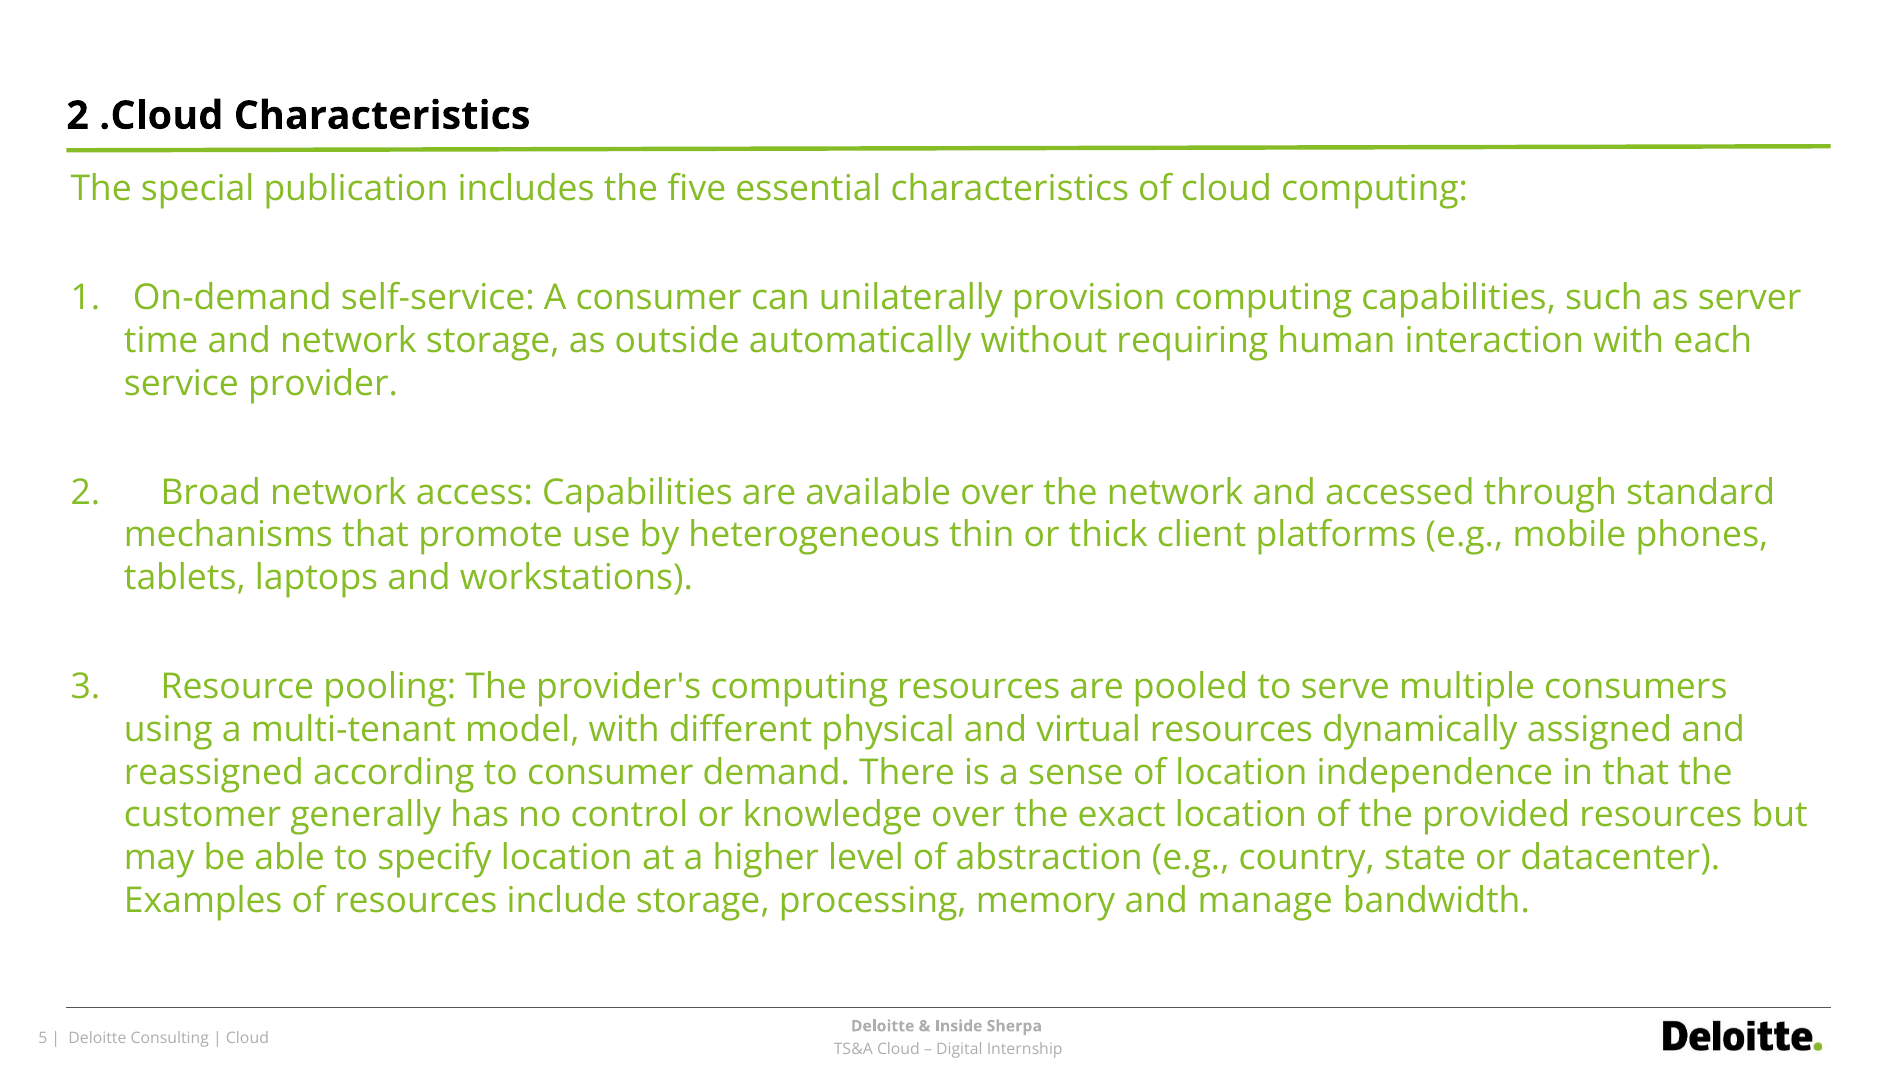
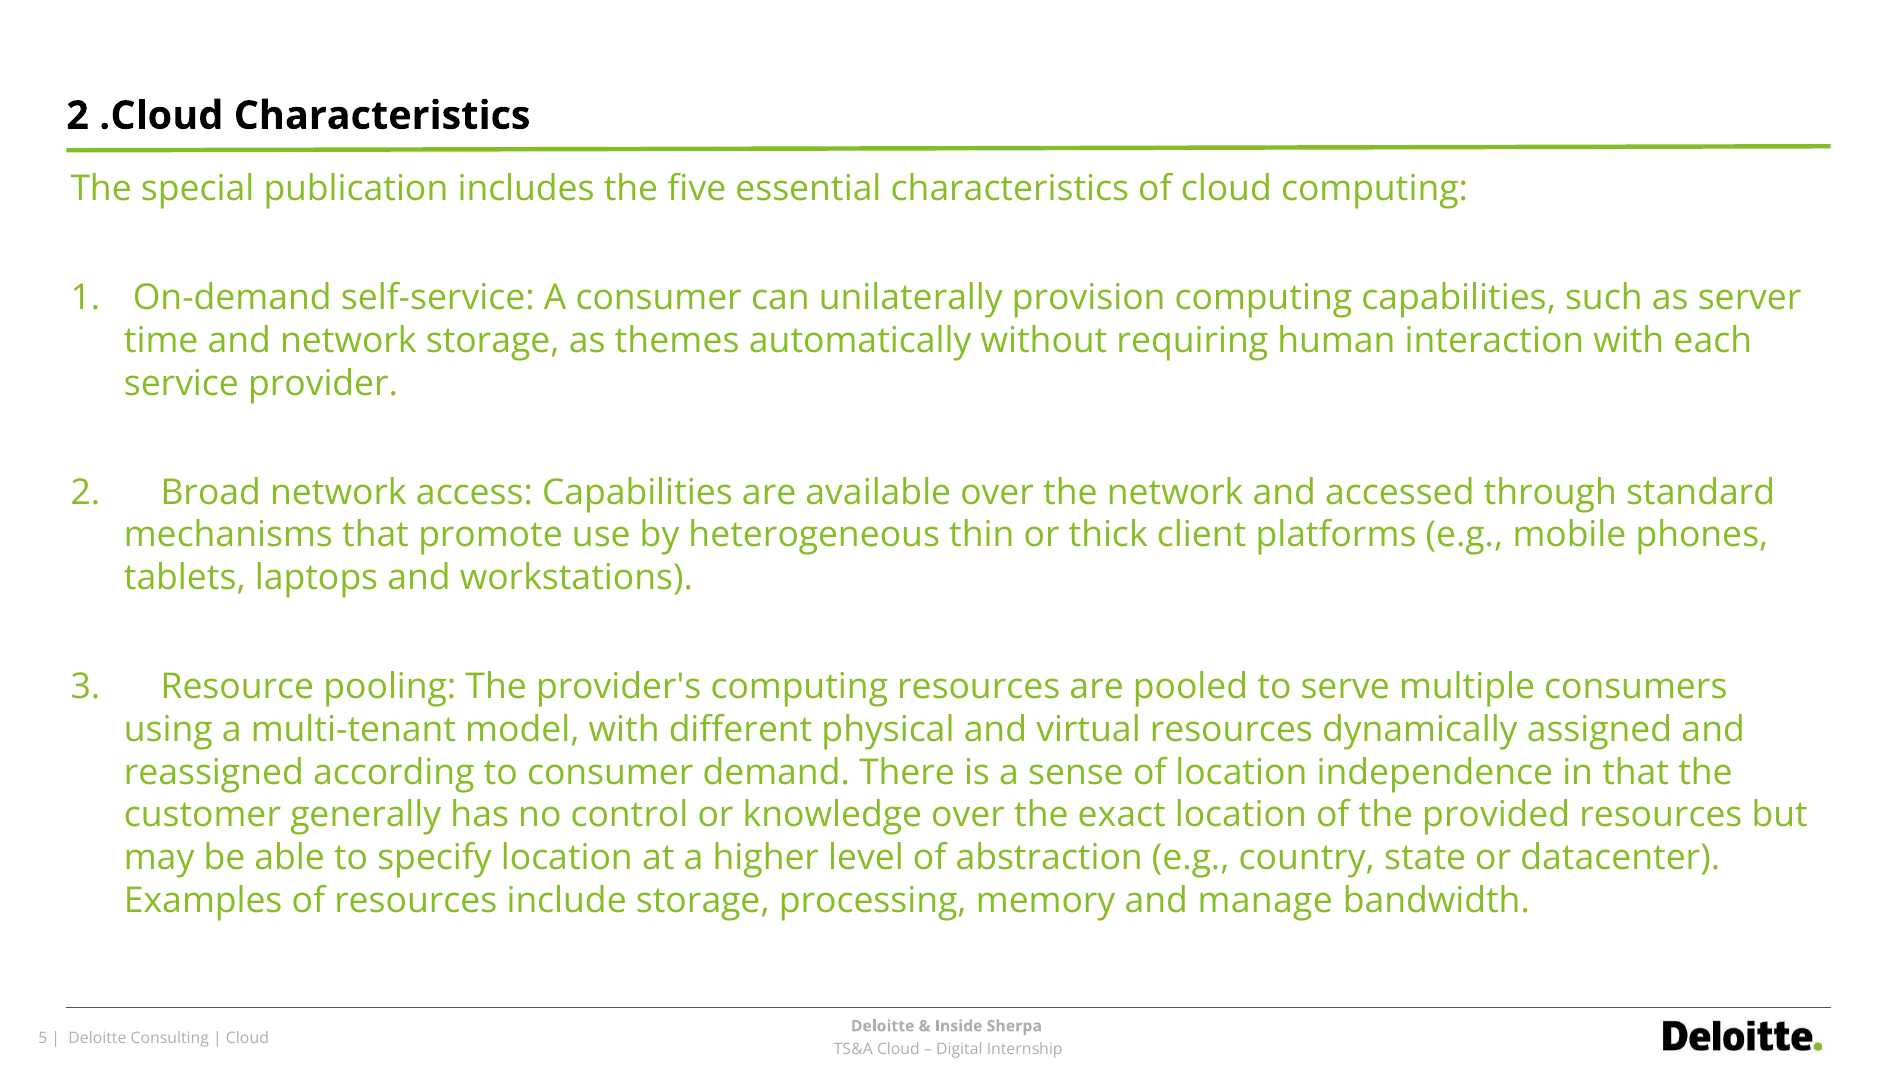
outside: outside -> themes (677, 341)
